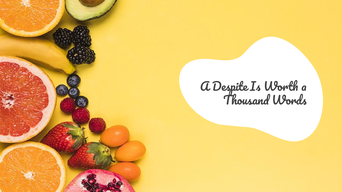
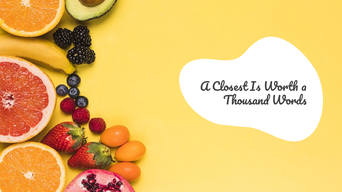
Despite: Despite -> Closest (230, 87)
